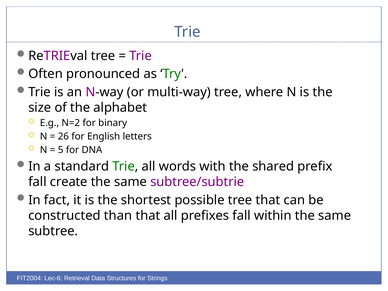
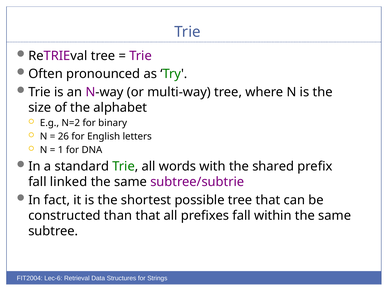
5: 5 -> 1 (61, 150)
create: create -> linked (69, 182)
